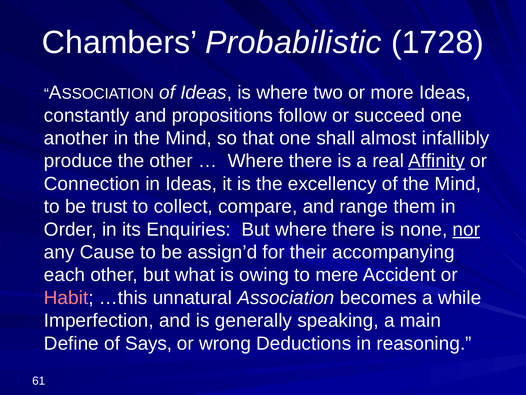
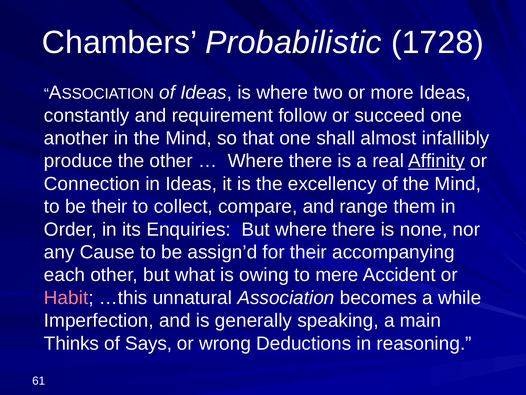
propositions: propositions -> requirement (222, 115)
be trust: trust -> their (110, 206)
nor underline: present -> none (466, 229)
Define: Define -> Thinks (72, 343)
